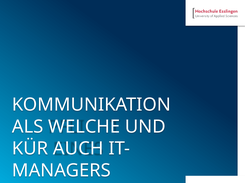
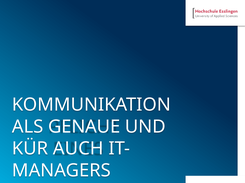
WELCHE: WELCHE -> GENAUE (84, 127)
